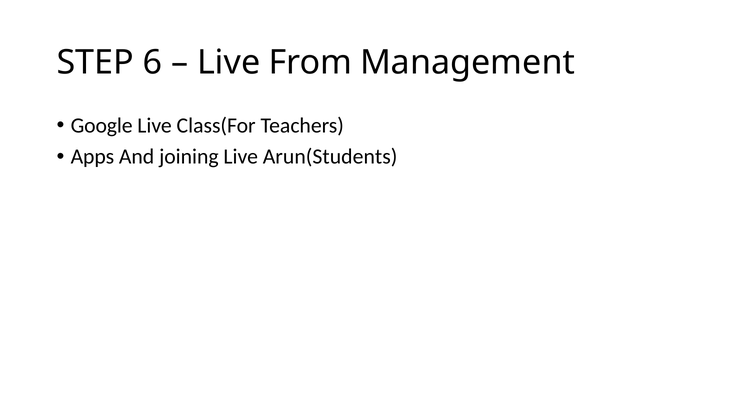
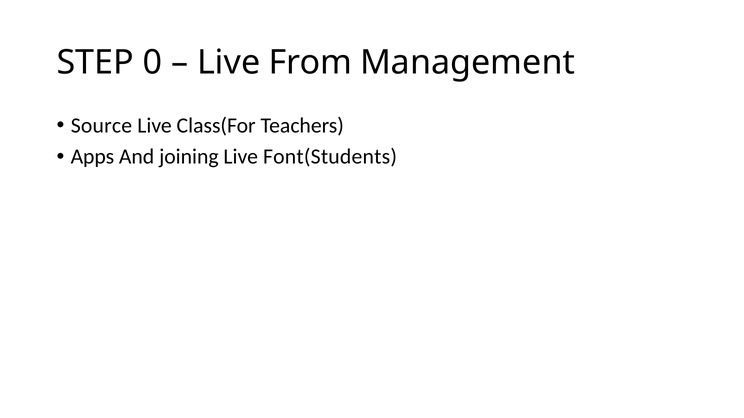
6: 6 -> 0 (153, 62)
Google: Google -> Source (101, 126)
Arun(Students: Arun(Students -> Font(Students (330, 157)
